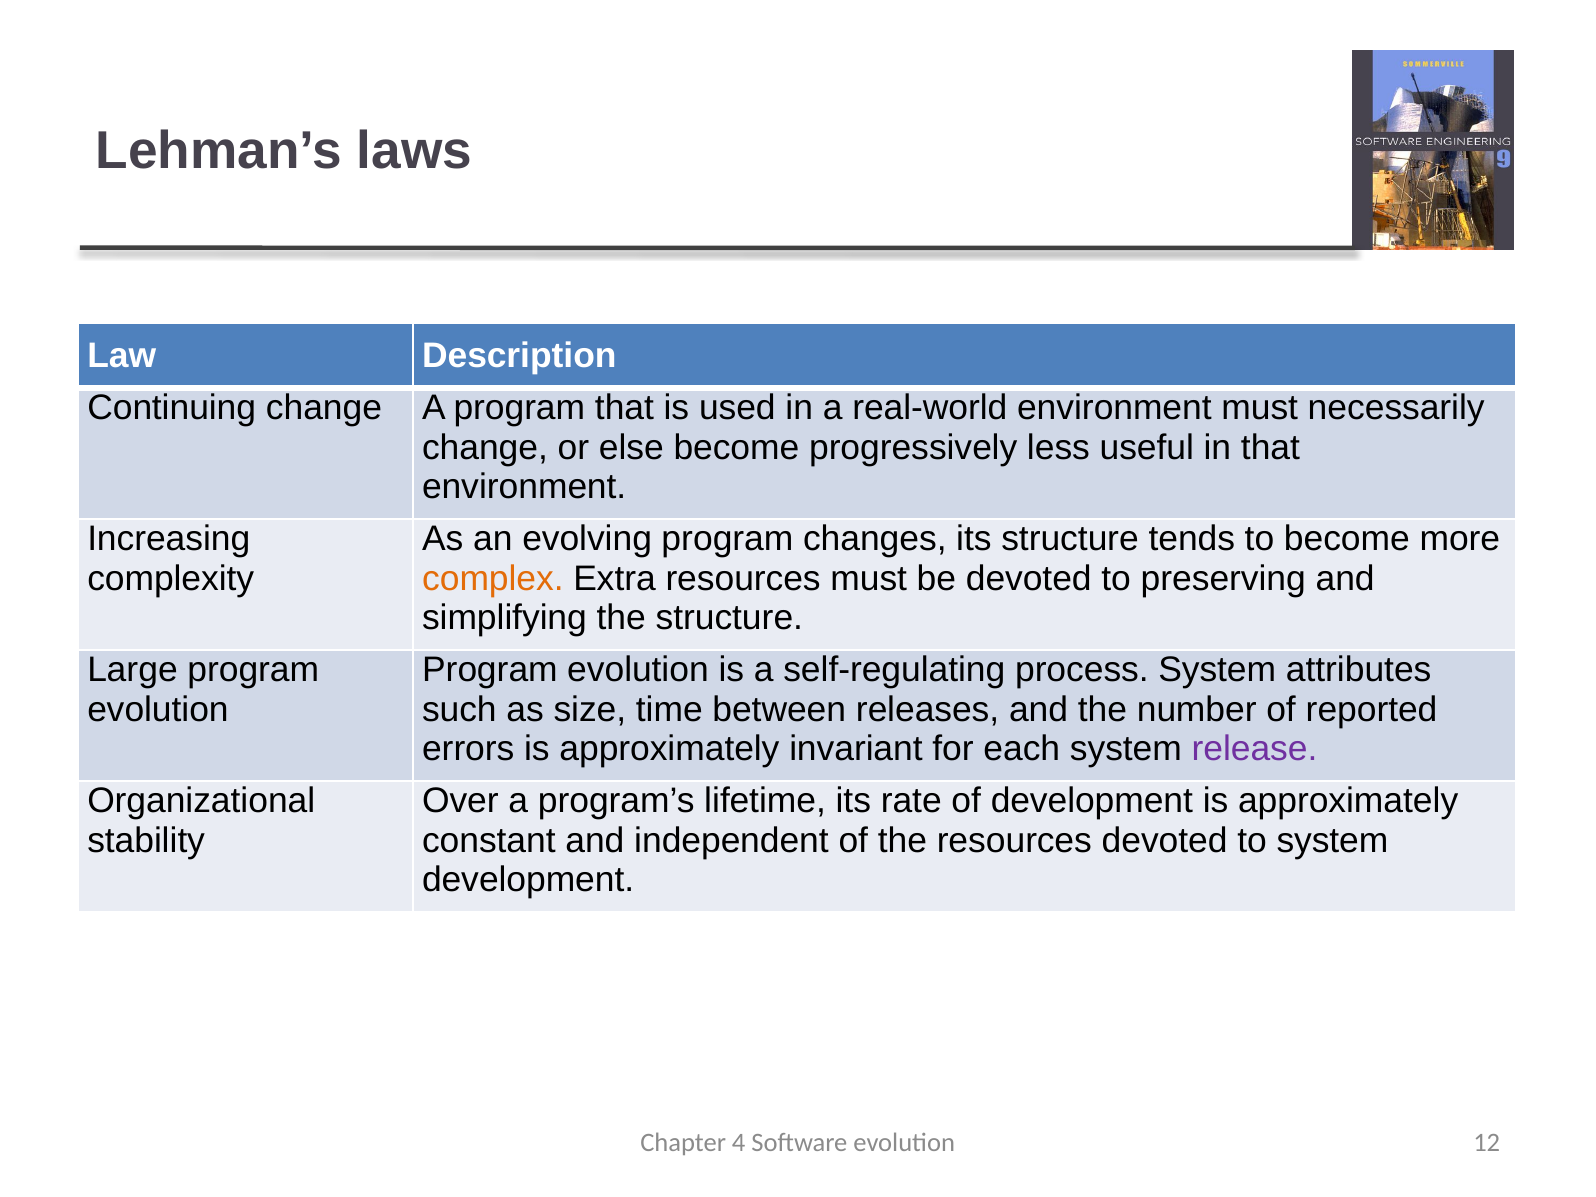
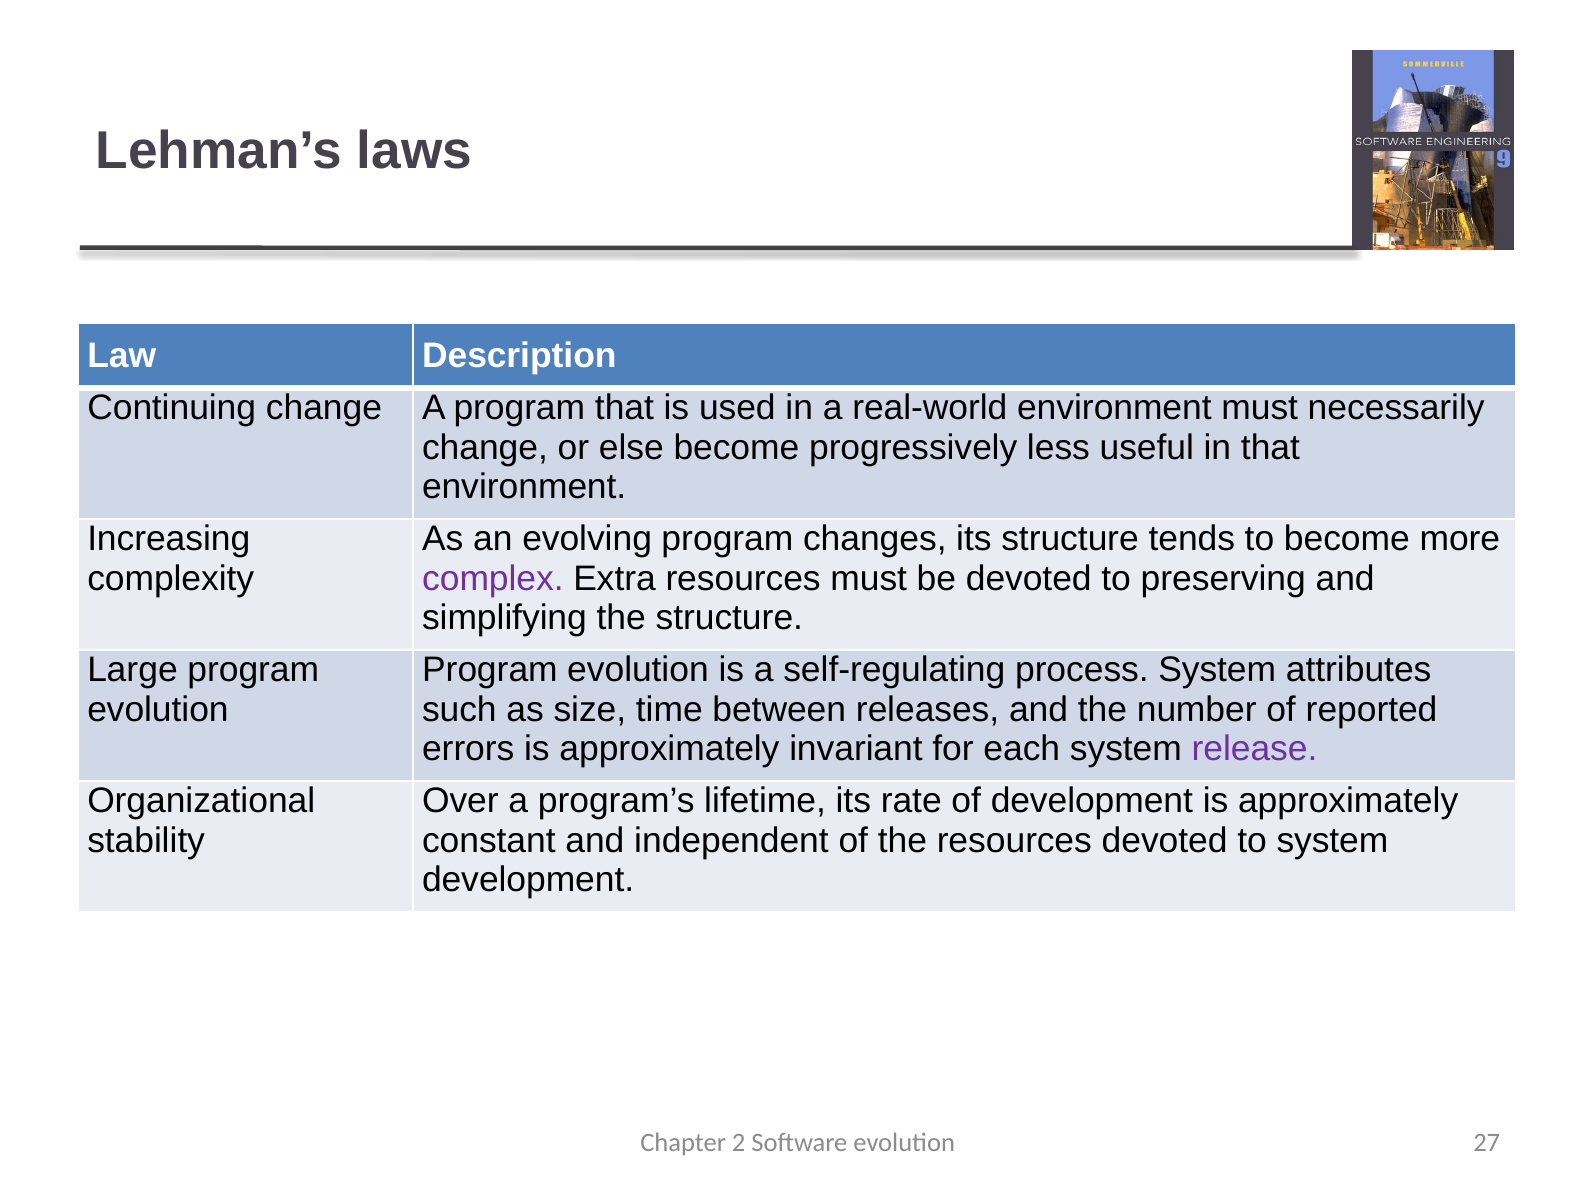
complex colour: orange -> purple (493, 578)
4: 4 -> 2 (739, 1143)
12: 12 -> 27 (1487, 1143)
